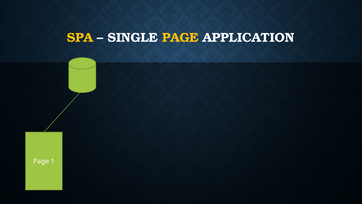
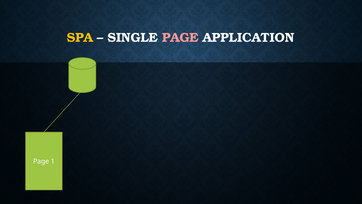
PAGE colour: yellow -> pink (180, 38)
